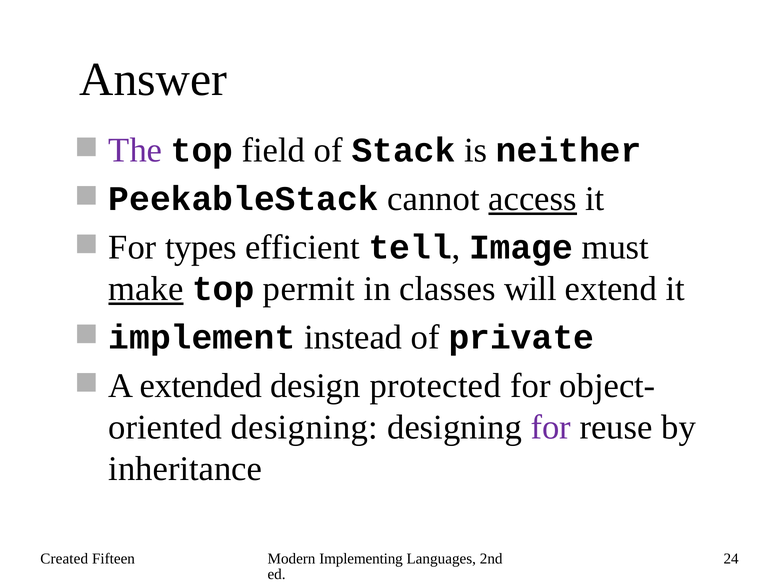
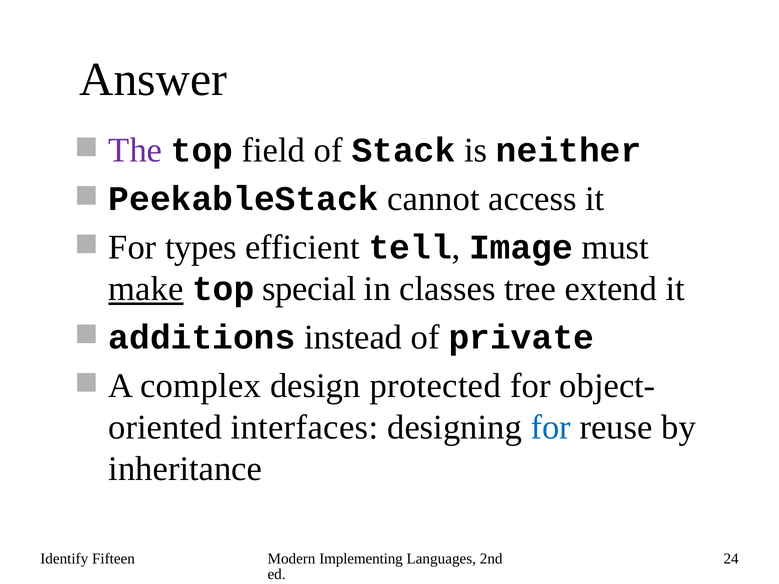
access underline: present -> none (533, 199)
permit: permit -> special (309, 289)
will: will -> tree (530, 289)
implement: implement -> additions (202, 337)
extended: extended -> complex (201, 386)
designing: designing -> interfaces (304, 428)
for colour: purple -> blue (551, 428)
Created: Created -> Identify (64, 559)
